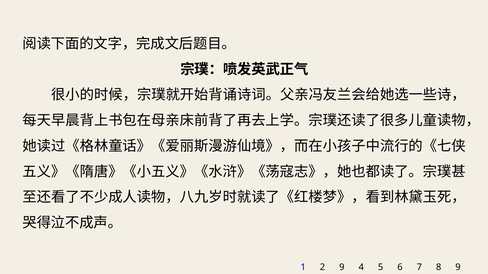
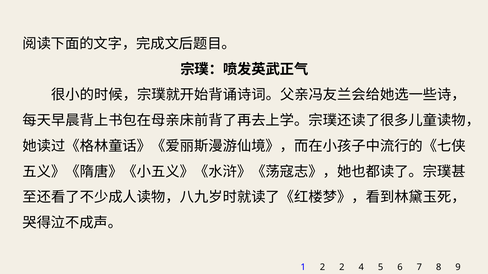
2 9: 9 -> 2 (342, 268)
